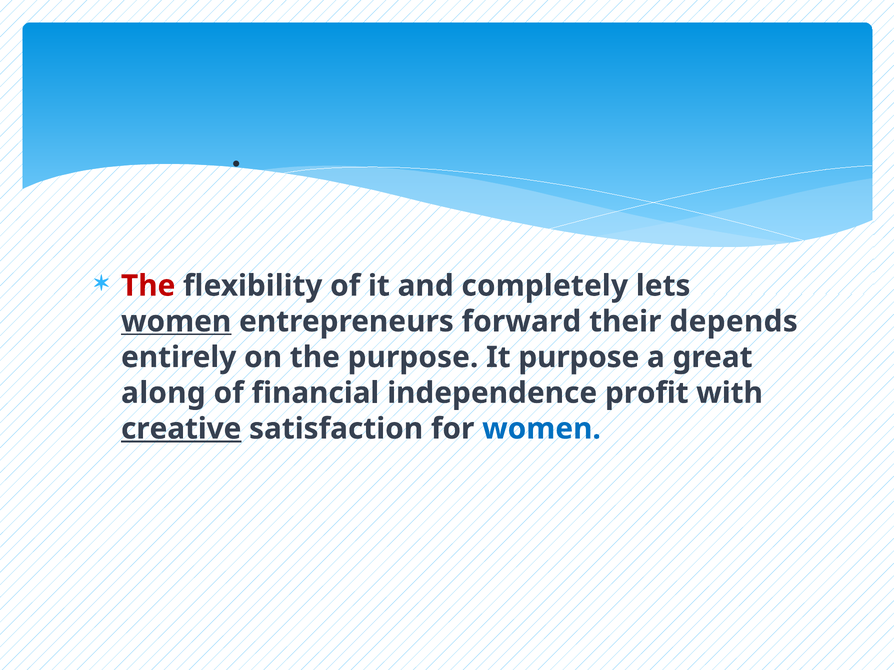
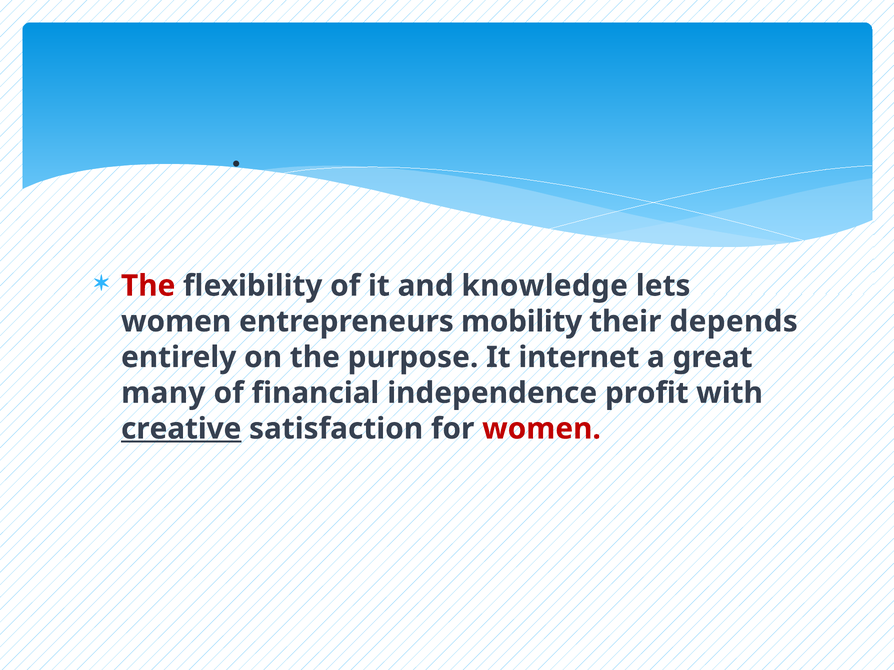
completely: completely -> knowledge (545, 286)
women underline: present -> none (176, 322)
forward: forward -> mobility (522, 322)
It purpose: purpose -> internet (579, 358)
along: along -> many (163, 393)
women colour: blue -> red (542, 429)
